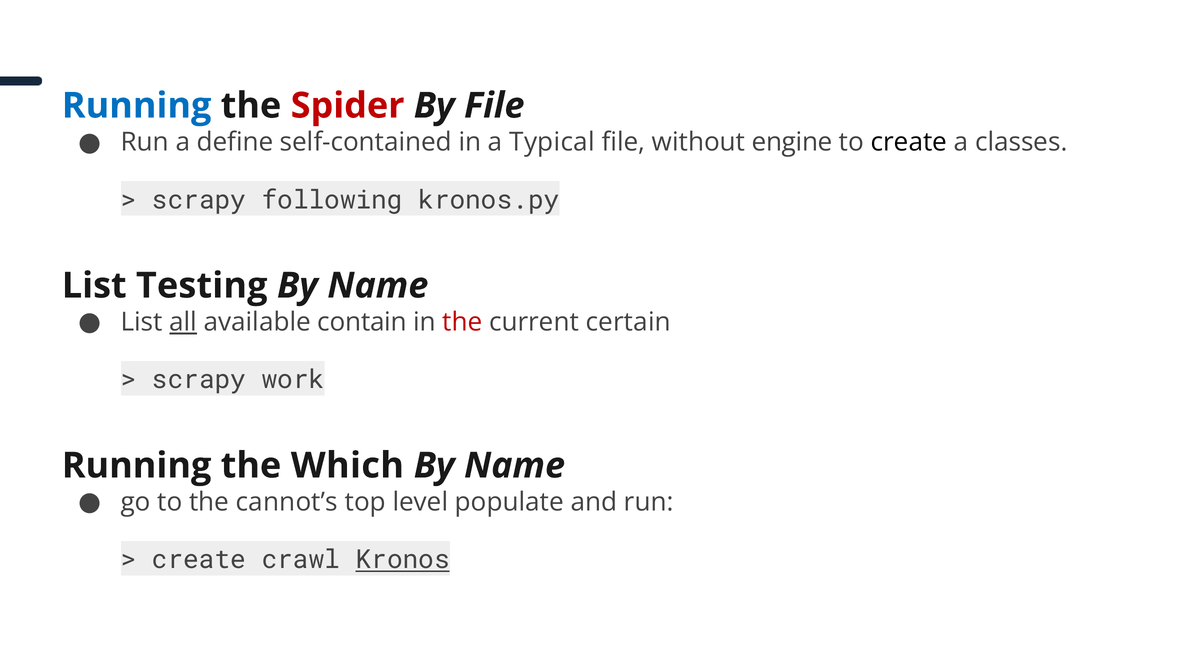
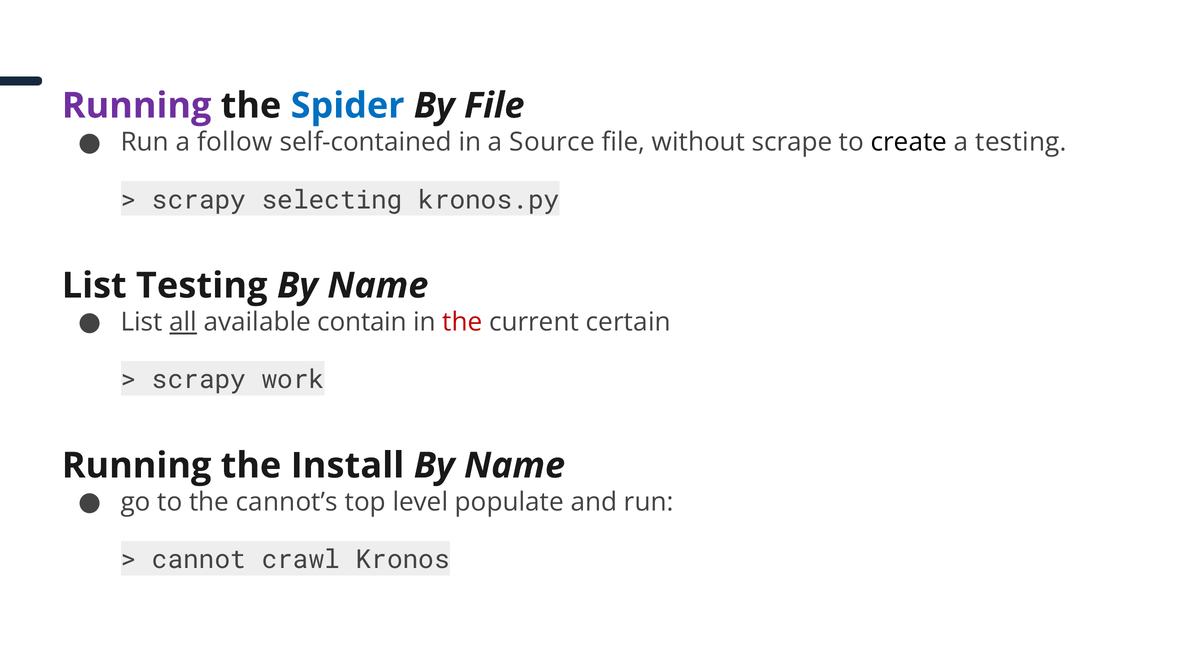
Running colour: blue -> purple (137, 106)
Spider colour: red -> blue (348, 106)
define: define -> follow (235, 142)
Typical: Typical -> Source (552, 142)
engine: engine -> scrape (792, 142)
a classes: classes -> testing (1021, 142)
following: following -> selecting (332, 200)
Which: Which -> Install (348, 466)
create: create -> cannot (199, 560)
Kronos underline: present -> none (403, 560)
